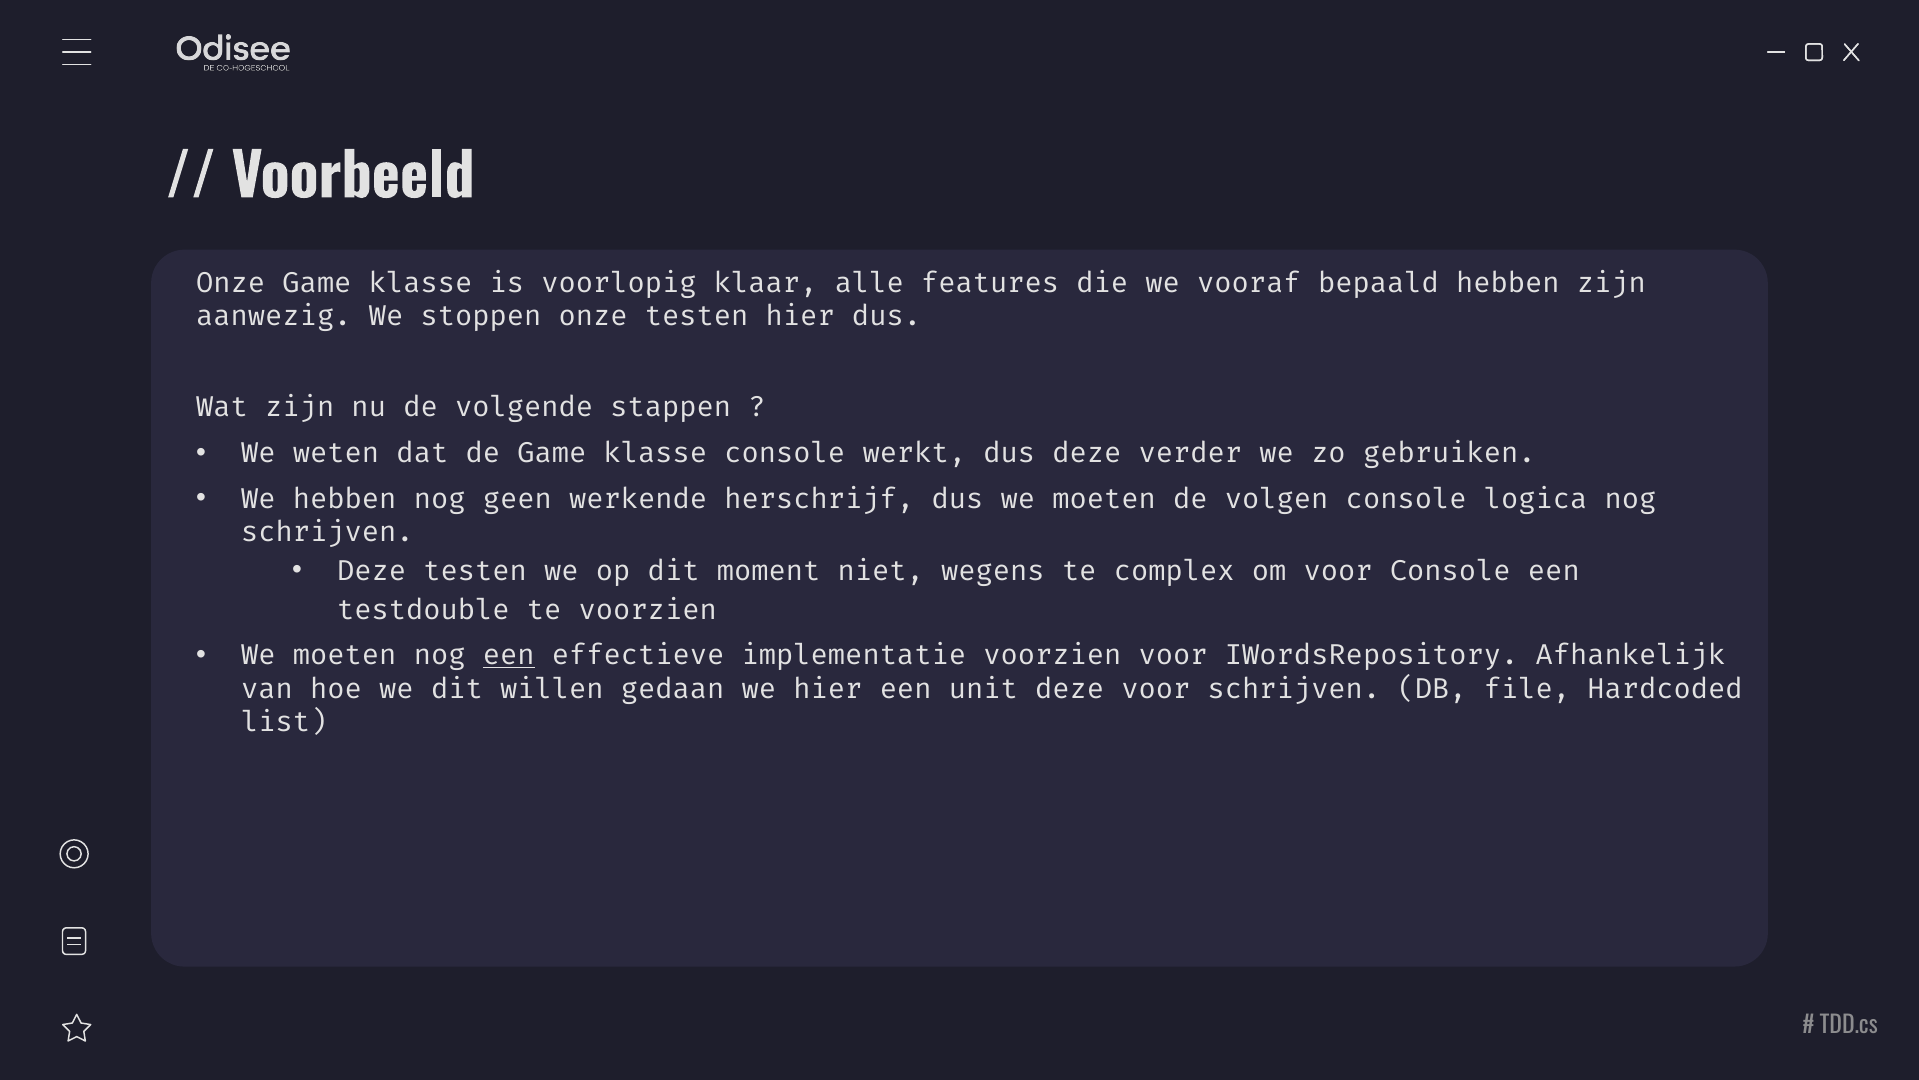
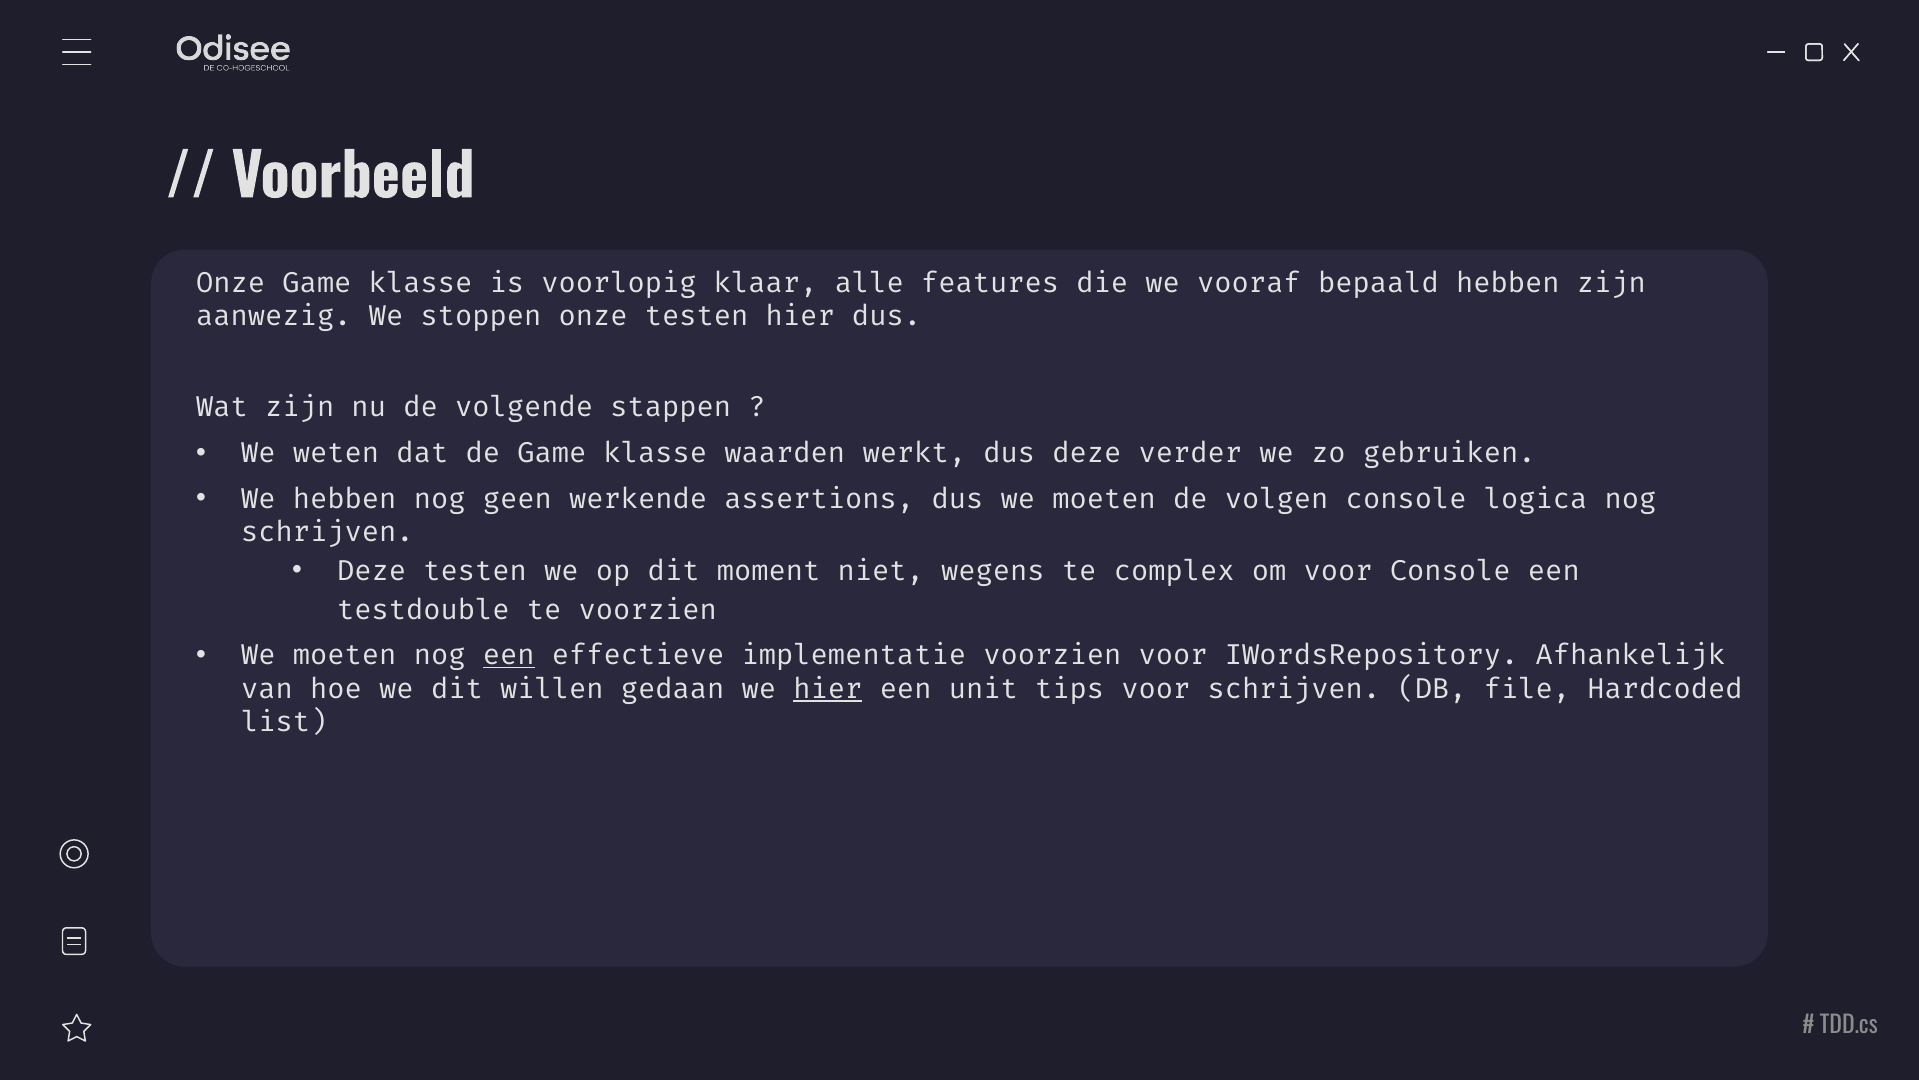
klasse console: console -> waarden (785, 453)
herschrijf: herschrijf -> assertions (819, 499)
hier underline: none -> present (828, 689)
unit deze: deze -> tips (1070, 689)
